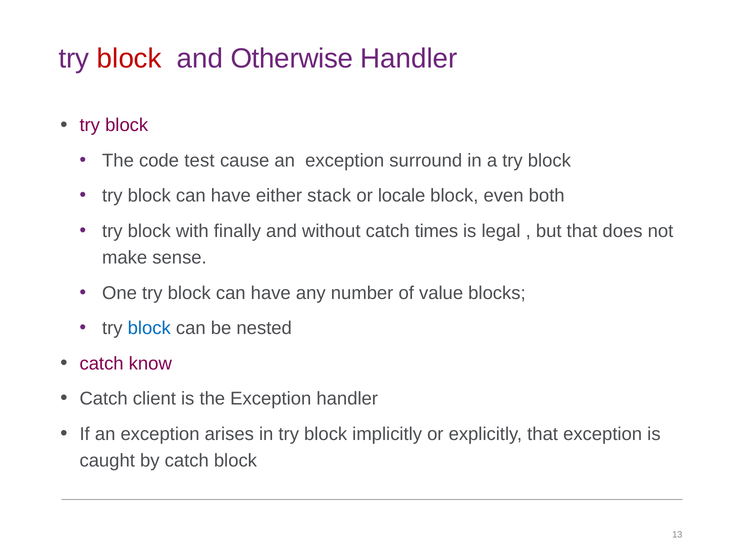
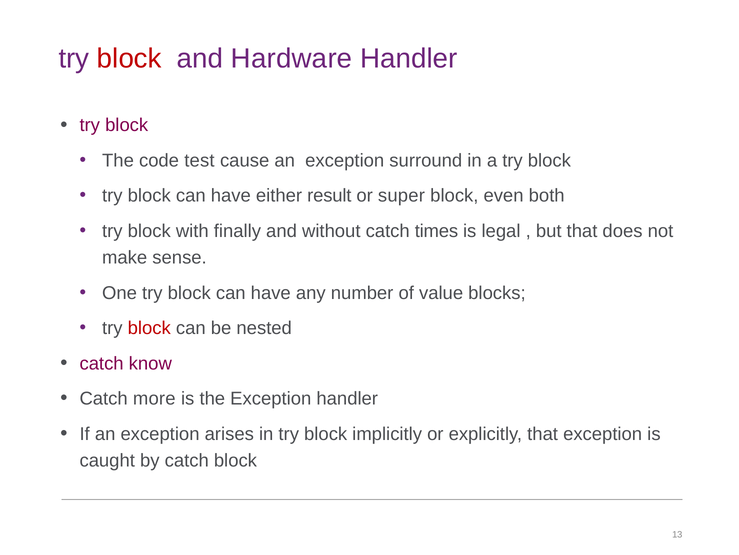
Otherwise: Otherwise -> Hardware (292, 59)
stack: stack -> result (329, 196)
locale: locale -> super (401, 196)
block colour: blue -> red (149, 328)
client: client -> more (154, 398)
